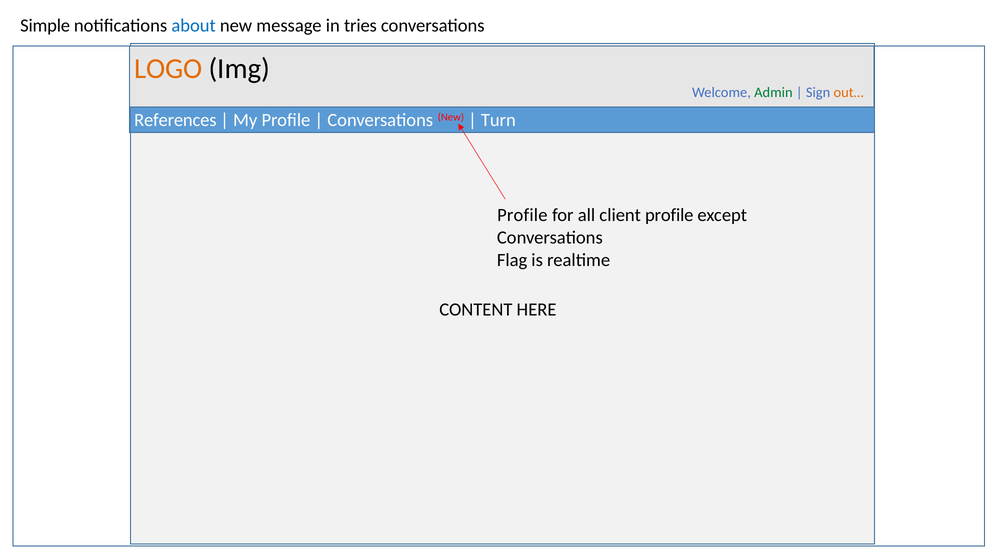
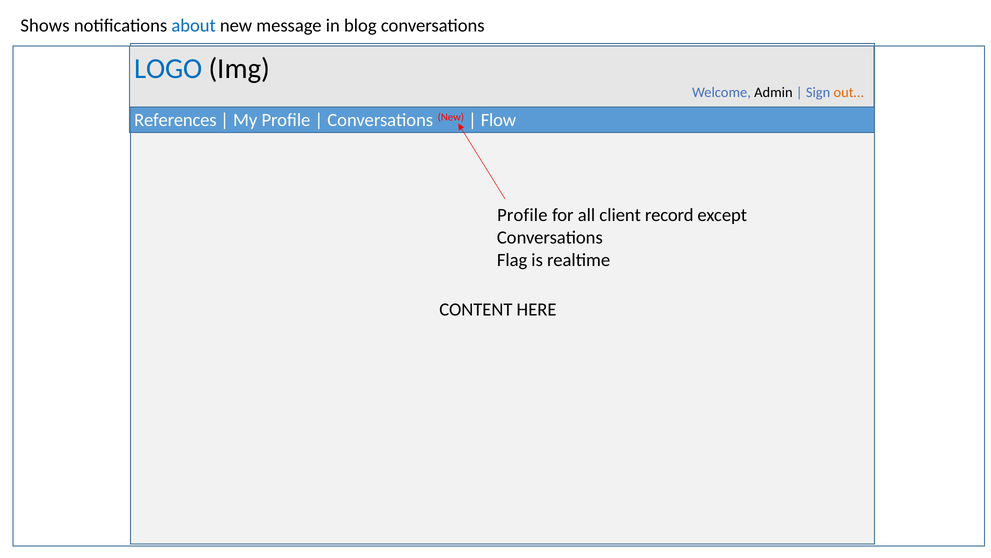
Simple: Simple -> Shows (45, 26)
tries: tries -> blog (360, 26)
LOGO colour: orange -> blue (168, 69)
Admin colour: green -> black (773, 93)
Turn: Turn -> Flow (498, 120)
client profile: profile -> record (669, 215)
